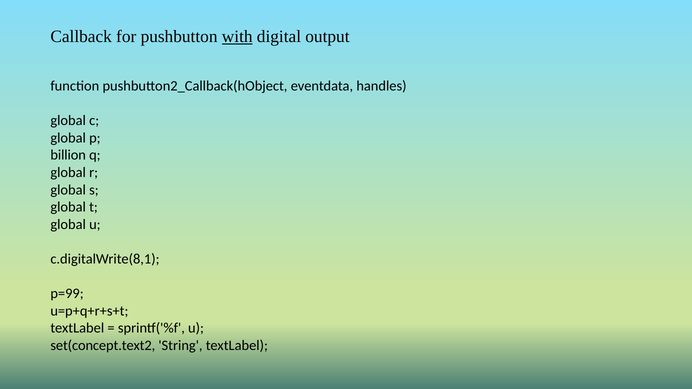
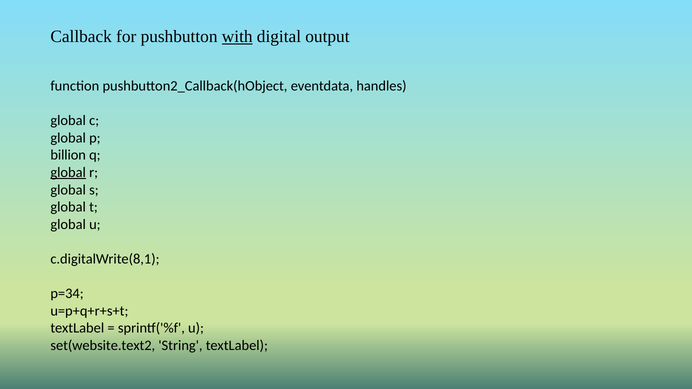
global underline: none -> present (68, 173)
p=99: p=99 -> p=34 (67, 294)
set(concept.text2: set(concept.text2 -> set(website.text2 (103, 346)
